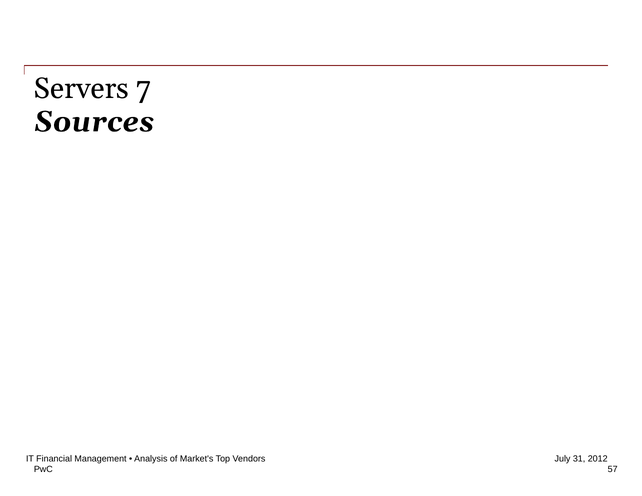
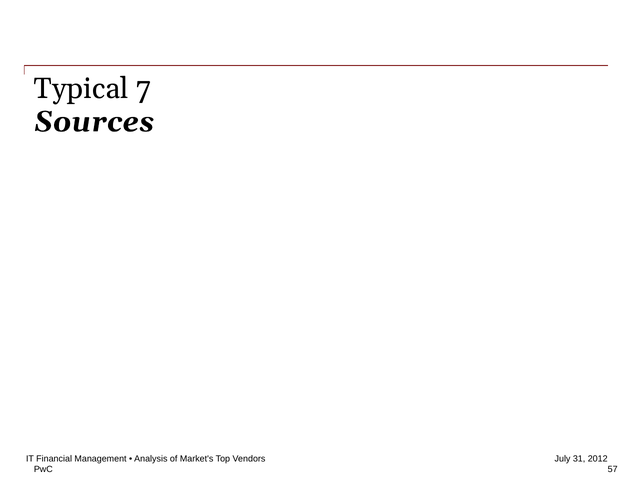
Servers: Servers -> Typical (81, 89)
